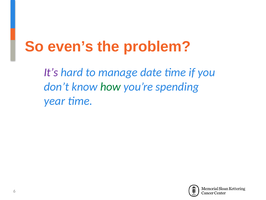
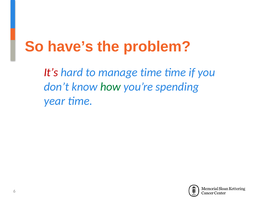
even’s: even’s -> have’s (71, 46)
It’s colour: purple -> red (51, 72)
manage date: date -> time (151, 72)
